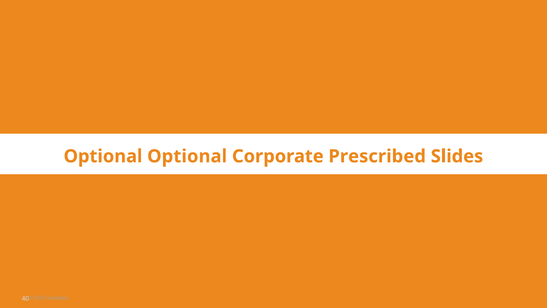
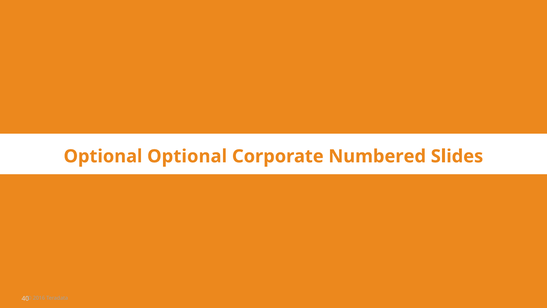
Prescribed: Prescribed -> Numbered (377, 156)
